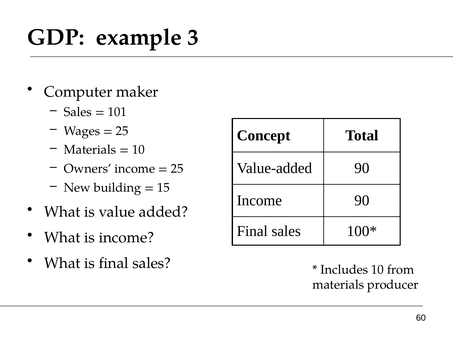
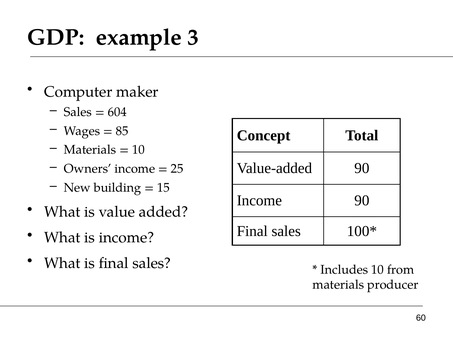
101: 101 -> 604 (117, 112)
25: 25 -> 85 (122, 131)
